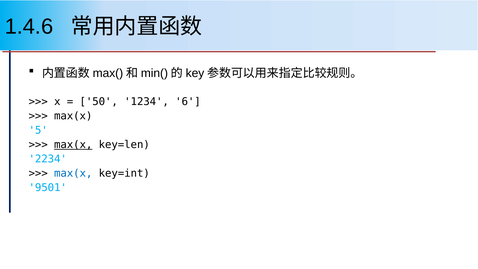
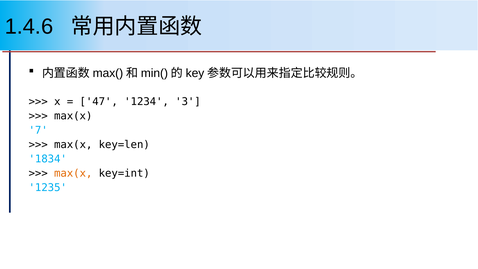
50: 50 -> 47 (99, 102)
6: 6 -> 3 (188, 102)
5: 5 -> 7 (38, 130)
max(x underline: present -> none (73, 145)
2234: 2234 -> 1834 (48, 159)
max(x colour: blue -> orange (73, 173)
9501: 9501 -> 1235 (48, 188)
